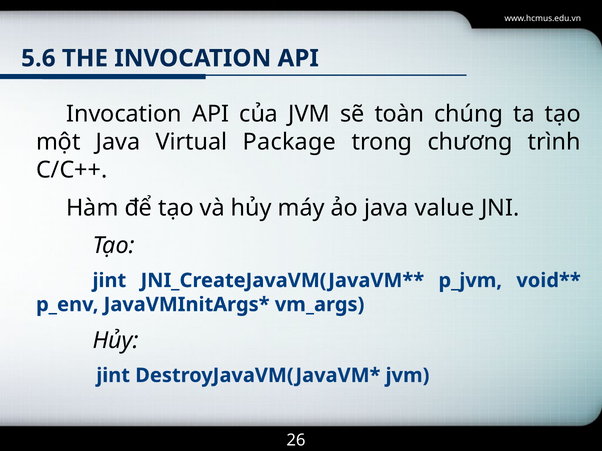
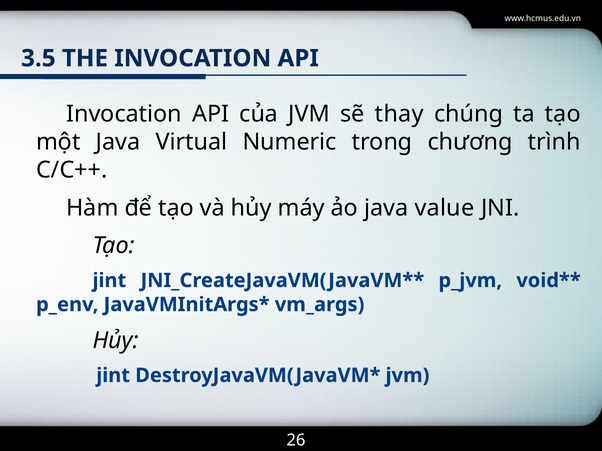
5.6: 5.6 -> 3.5 (38, 58)
toàn: toàn -> thay (399, 114)
Package: Package -> Numeric (290, 142)
